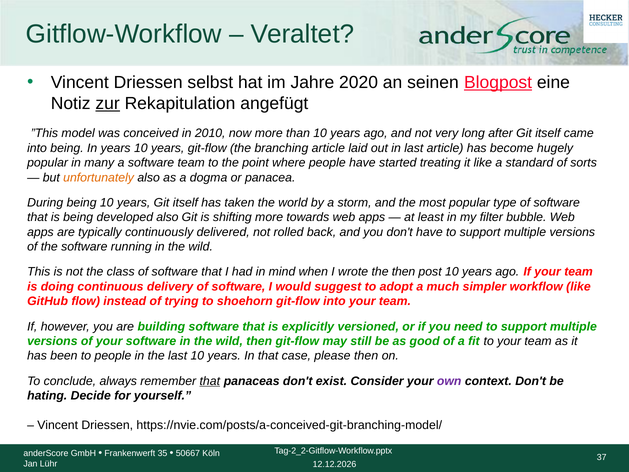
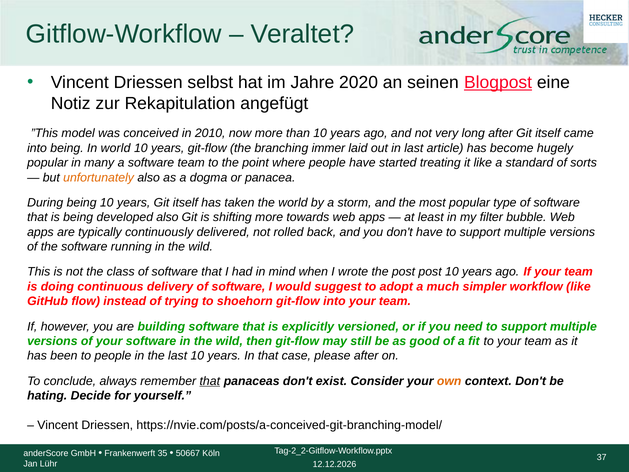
zur underline: present -> none (108, 103)
In years: years -> world (116, 148)
branching article: article -> immer (328, 148)
the then: then -> post (403, 272)
please then: then -> after (366, 356)
own colour: purple -> orange (449, 381)
